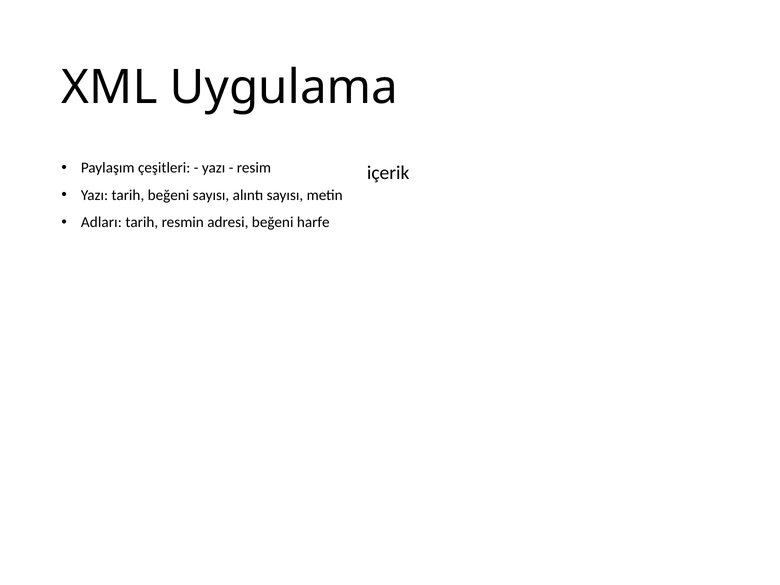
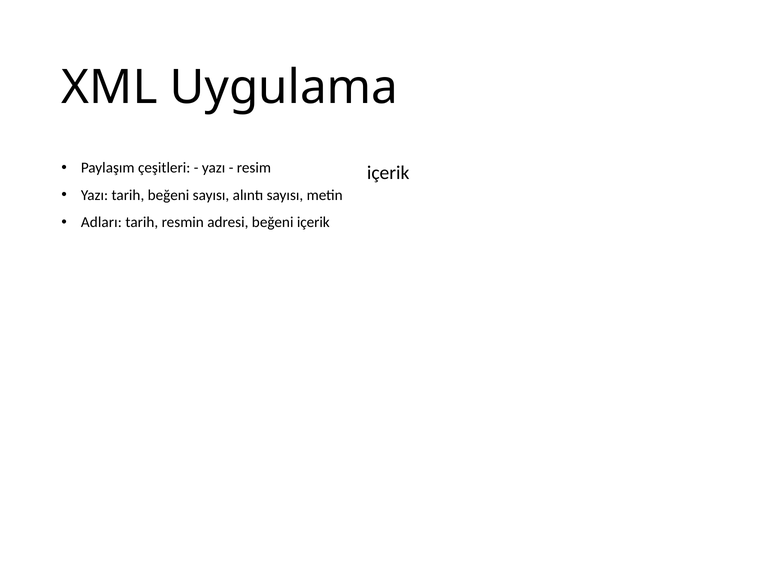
beğeni harfe: harfe -> içerik (313, 222)
